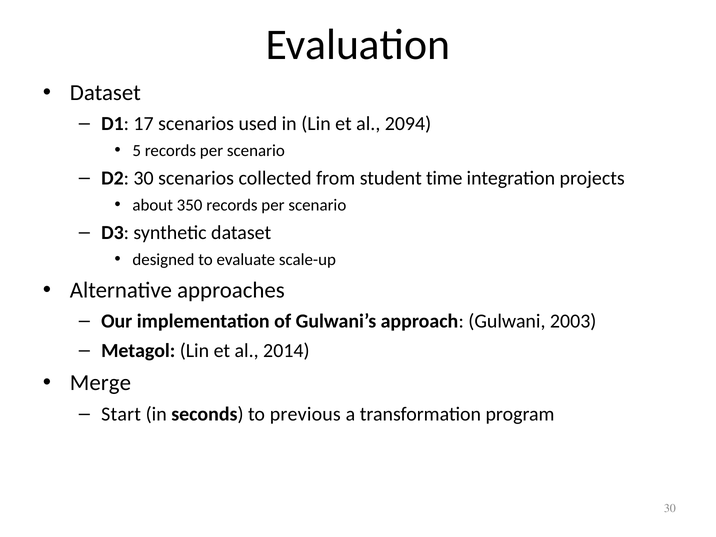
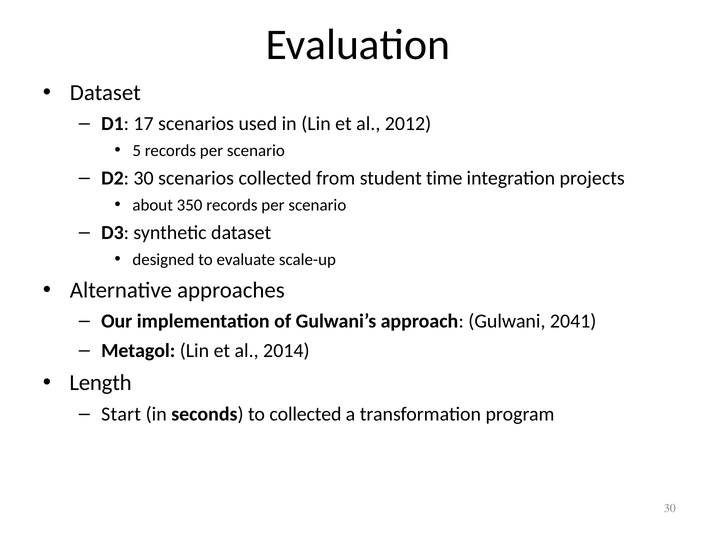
2094: 2094 -> 2012 (408, 124)
2003: 2003 -> 2041 (573, 321)
Merge: Merge -> Length (101, 383)
to previous: previous -> collected (305, 414)
